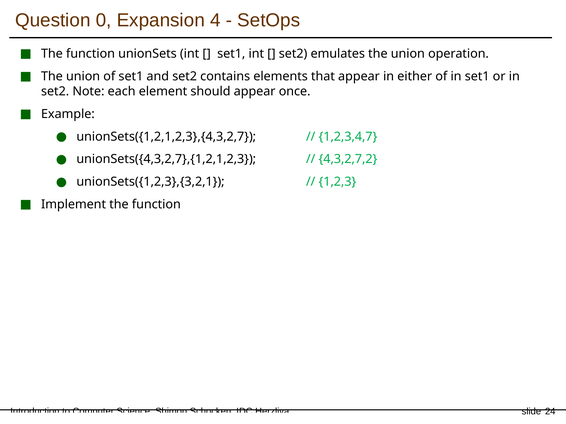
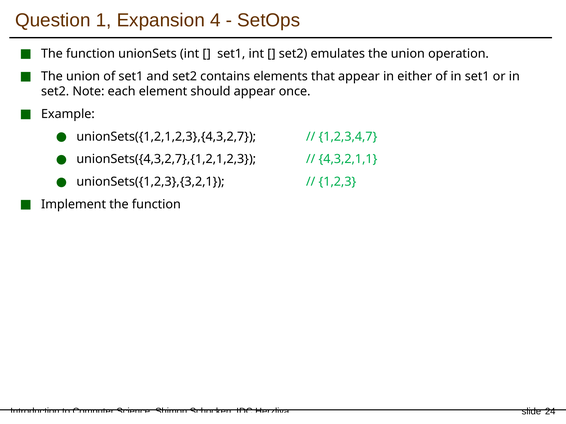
0: 0 -> 1 (104, 20)
4,3,2,7,2: 4,3,2,7,2 -> 4,3,2,1,1 (348, 159)
